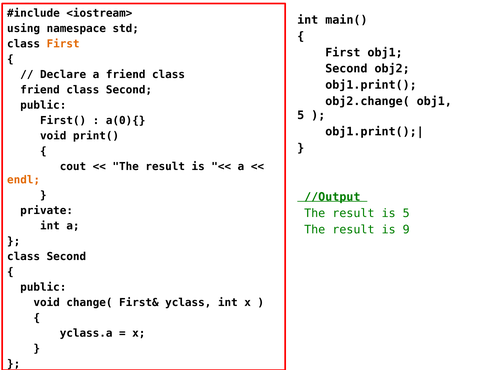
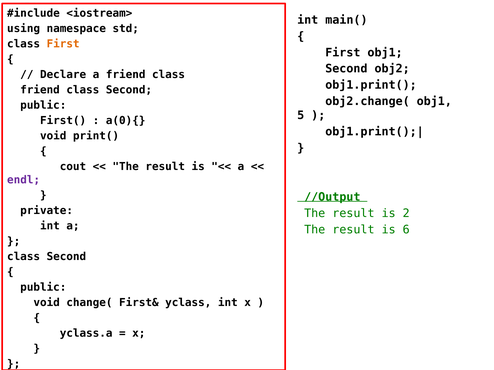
endl colour: orange -> purple (24, 180)
is 5: 5 -> 2 (406, 214)
9: 9 -> 6 (406, 230)
